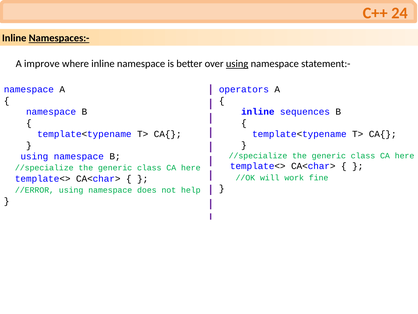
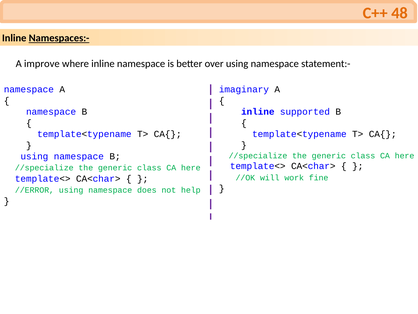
24: 24 -> 48 (399, 13)
using underline: present -> none (237, 64)
operators: operators -> imaginary (244, 89)
sequences: sequences -> supported (305, 112)
